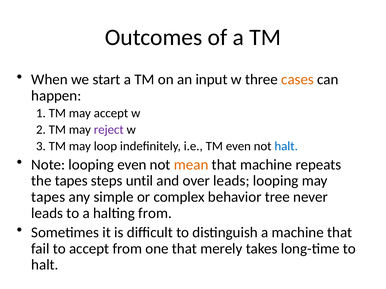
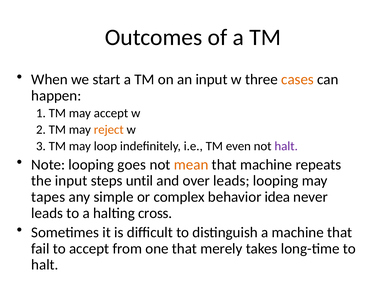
reject colour: purple -> orange (109, 130)
halt colour: blue -> purple (286, 146)
looping even: even -> goes (132, 165)
the tapes: tapes -> input (71, 181)
tree: tree -> idea (277, 197)
halting from: from -> cross (155, 213)
